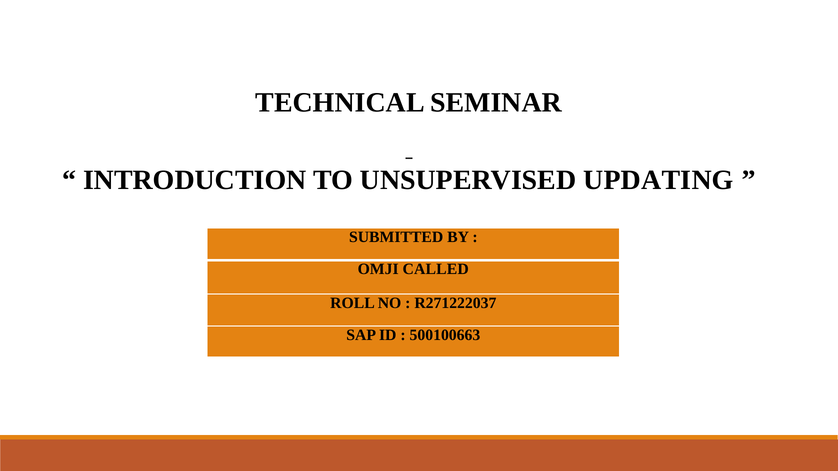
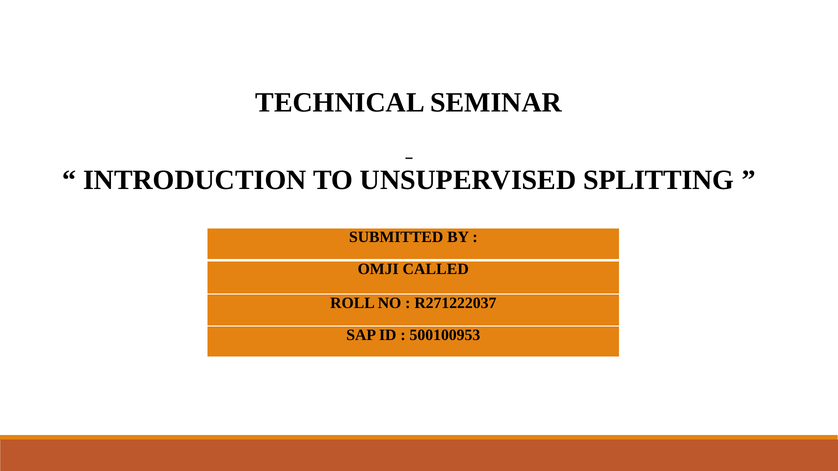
UPDATING: UPDATING -> SPLITTING (659, 180)
500100663: 500100663 -> 500100953 (445, 335)
